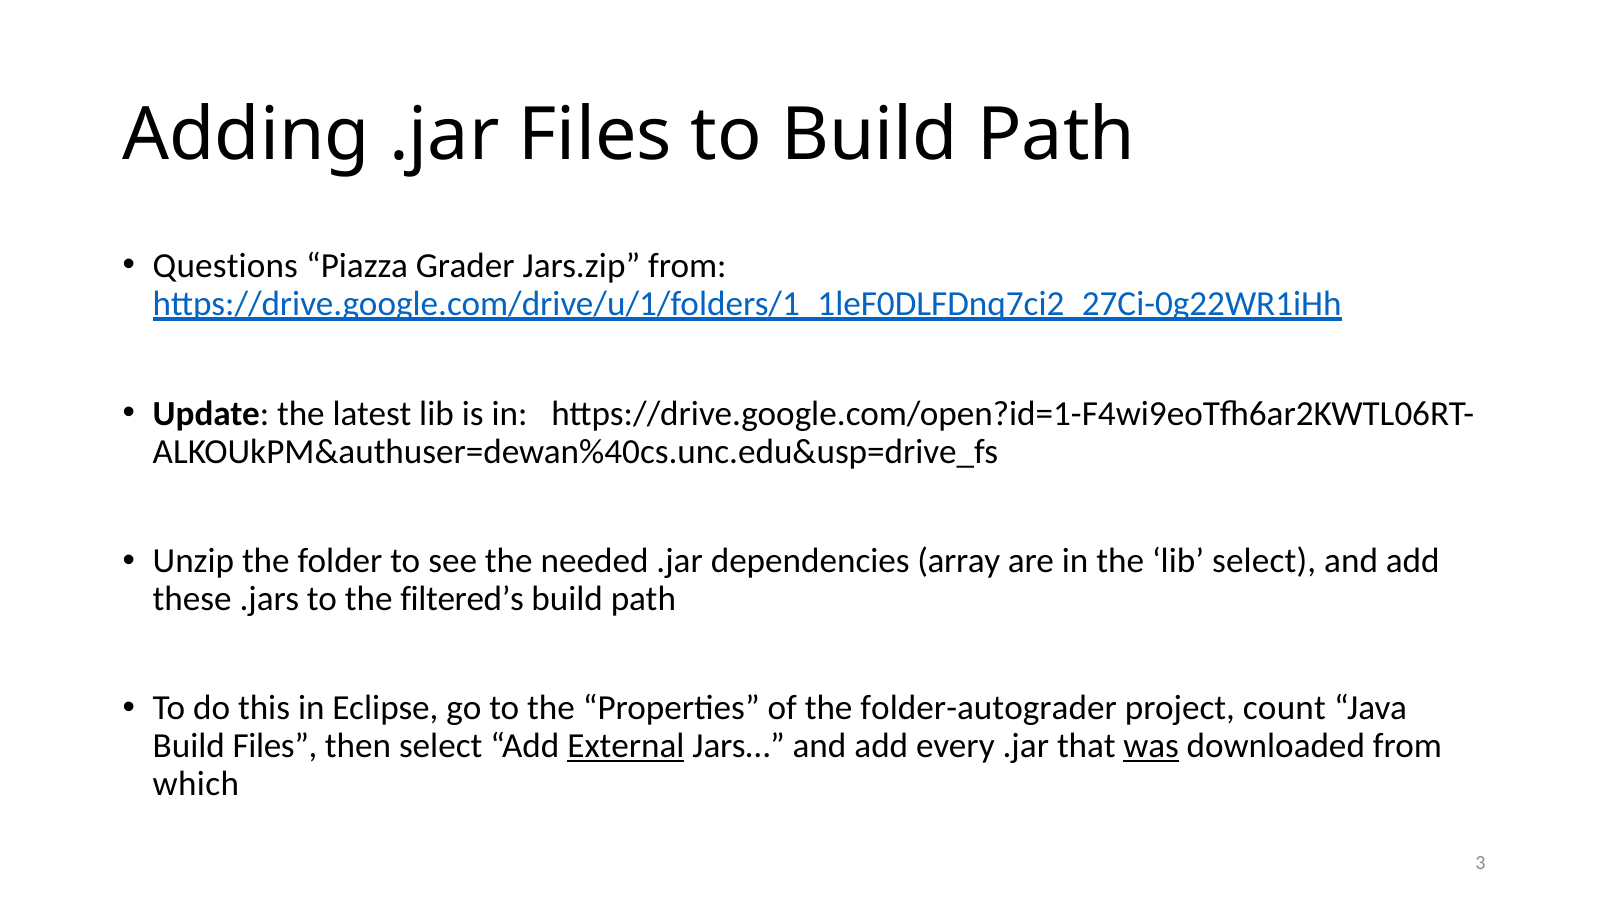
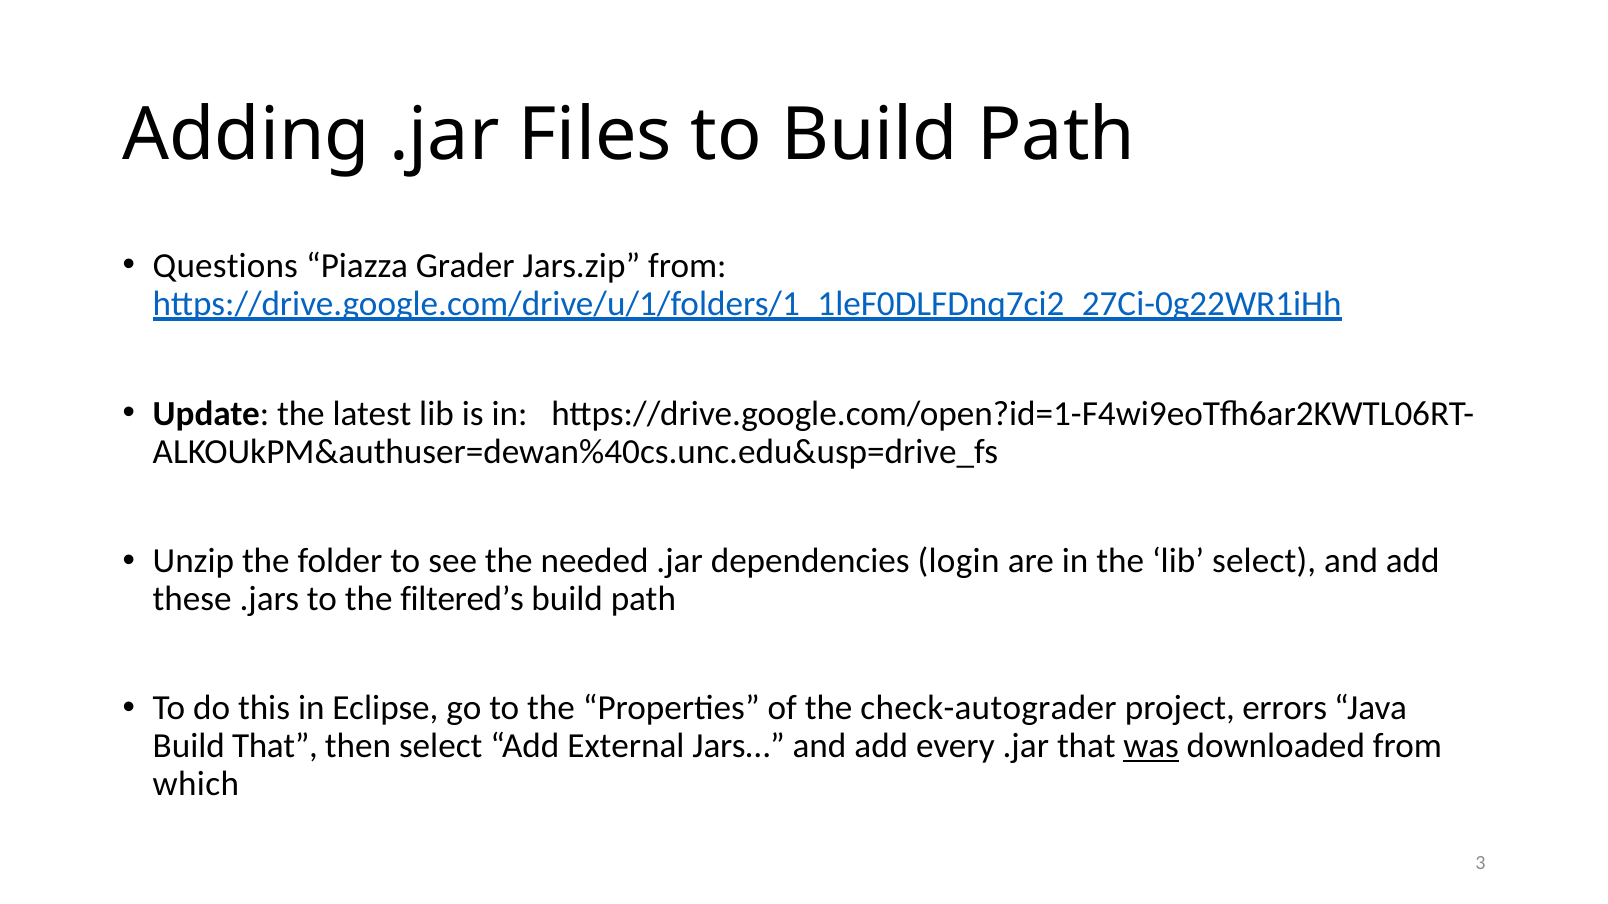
array: array -> login (959, 561)
folder-autograder: folder-autograder -> check-autograder (989, 709)
count: count -> errors (1285, 709)
Build Files: Files -> That (275, 747)
External underline: present -> none (626, 747)
